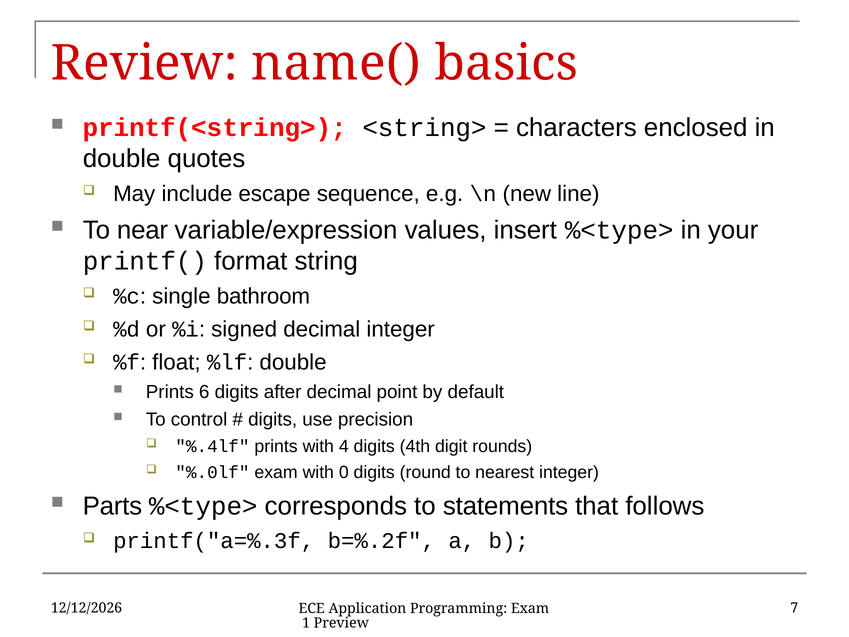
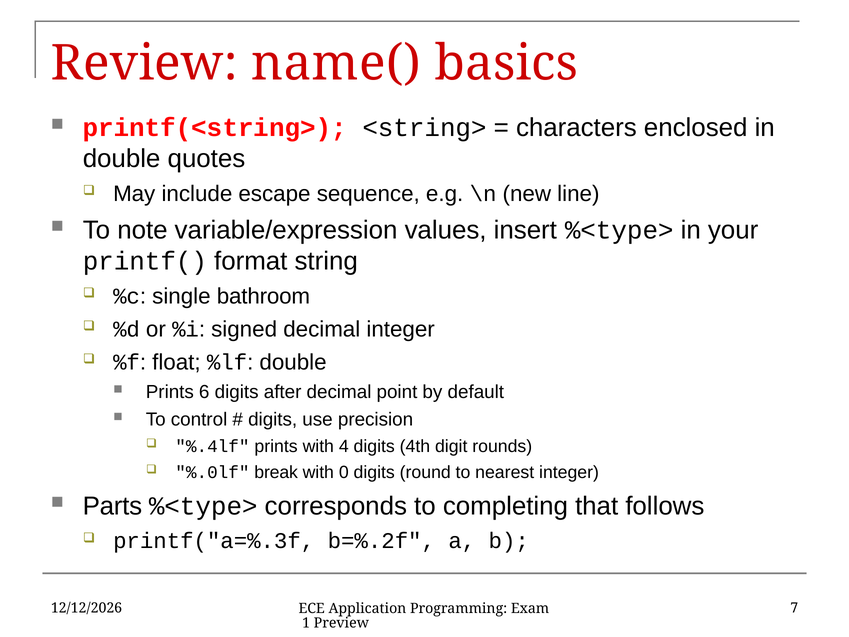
near: near -> note (142, 230)
%.0lf exam: exam -> break (276, 472)
statements: statements -> completing (505, 506)
